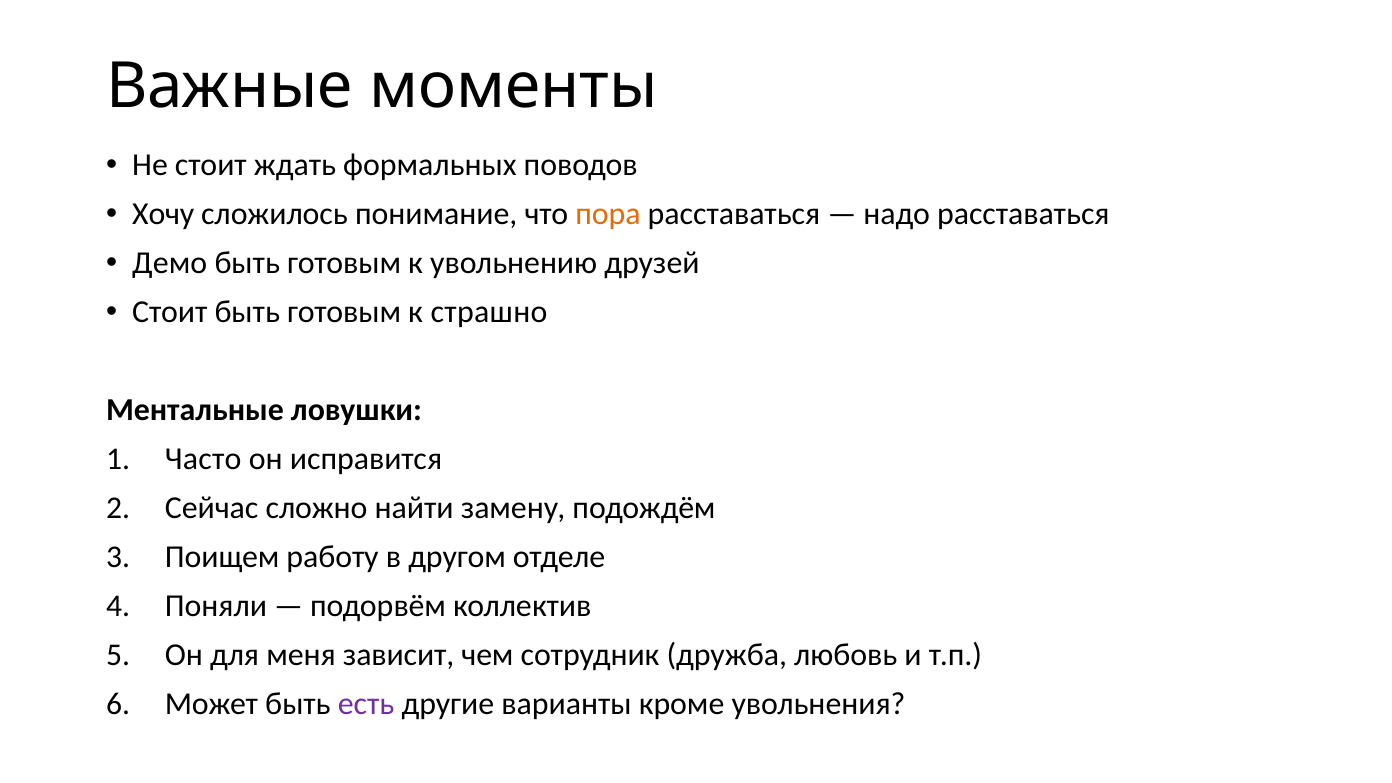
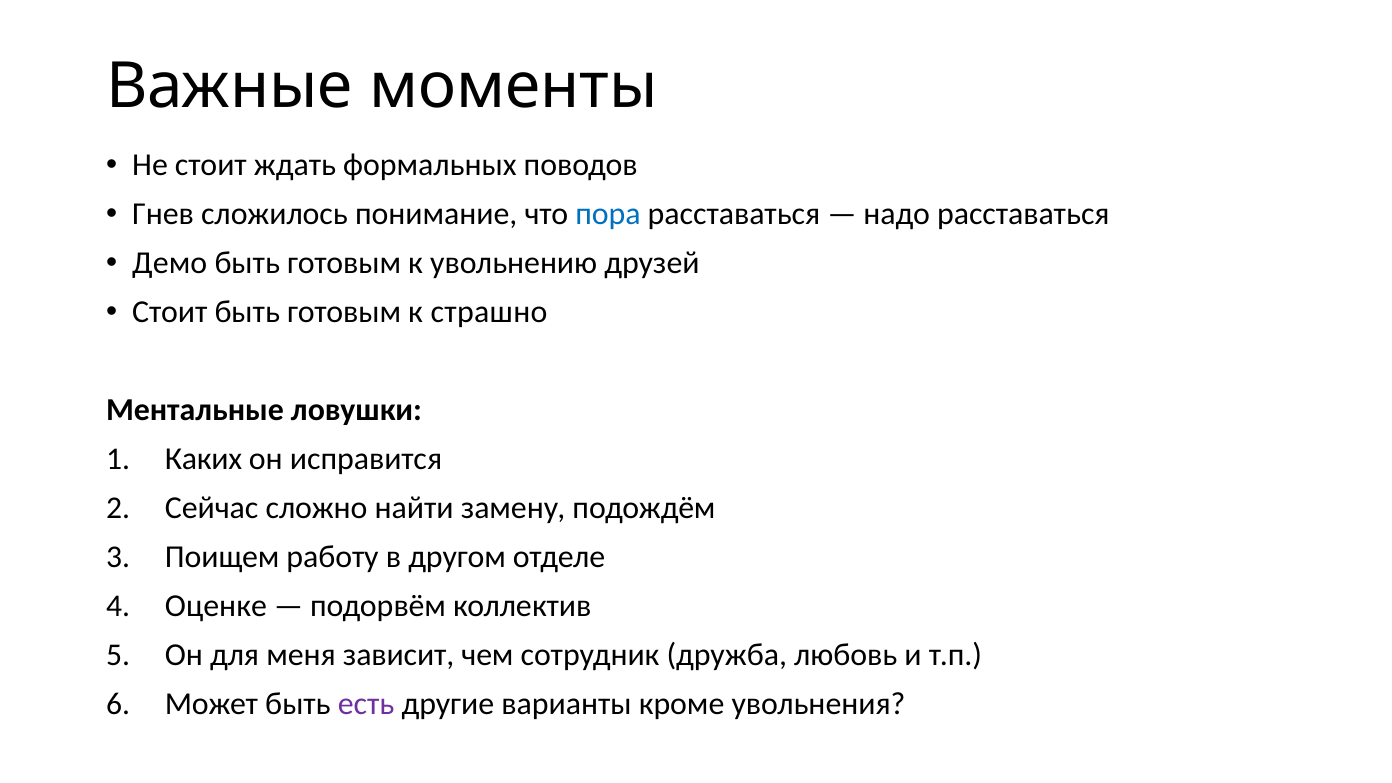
Хочу: Хочу -> Гнев (163, 214)
пора colour: orange -> blue (608, 214)
Часто: Часто -> Каких (203, 459)
Поняли: Поняли -> Оценке (216, 606)
